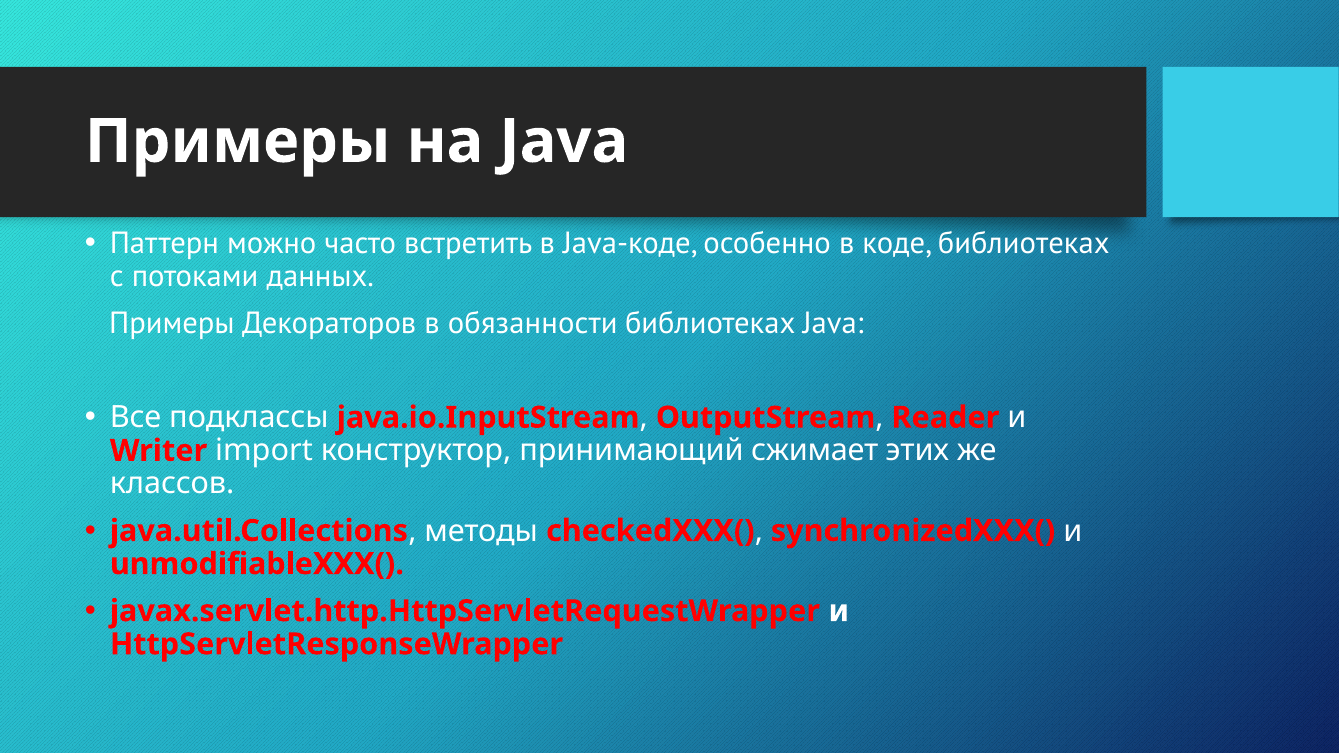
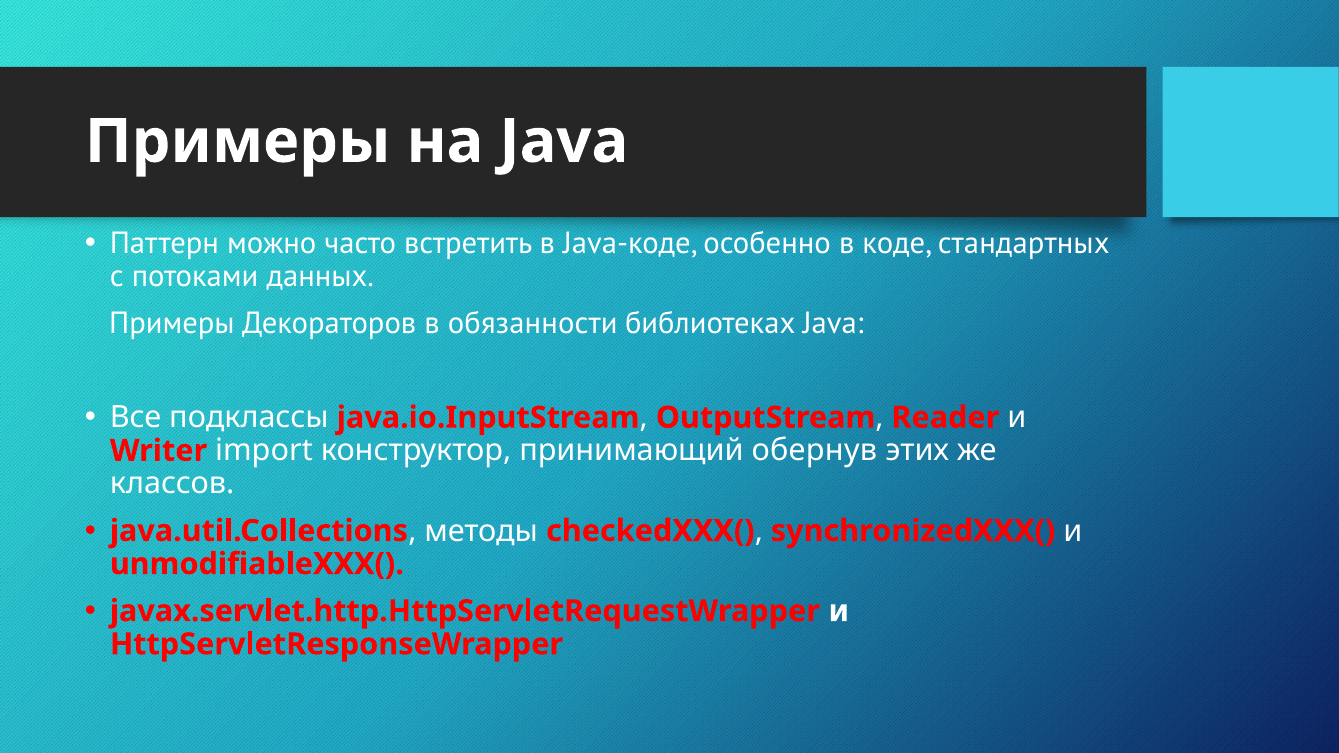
коде библиотеках: библиотеках -> стандартных (1024, 243)
сжимает: сжимает -> обернув (814, 451)
